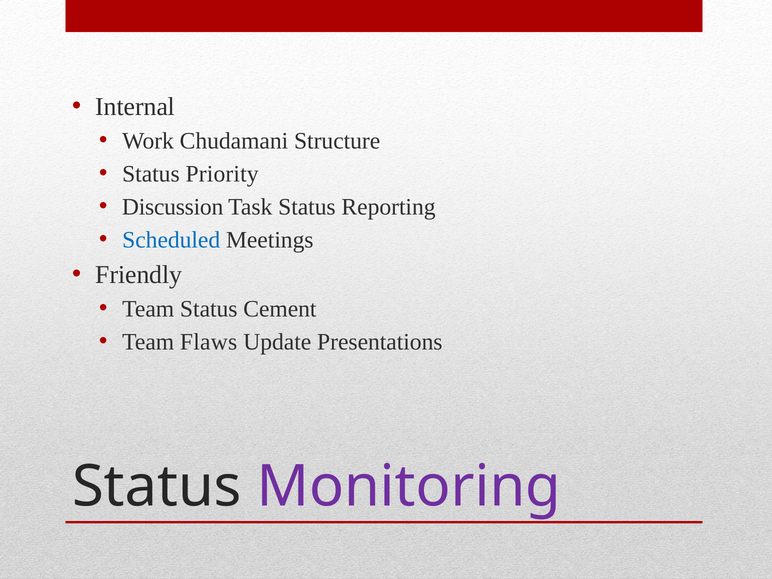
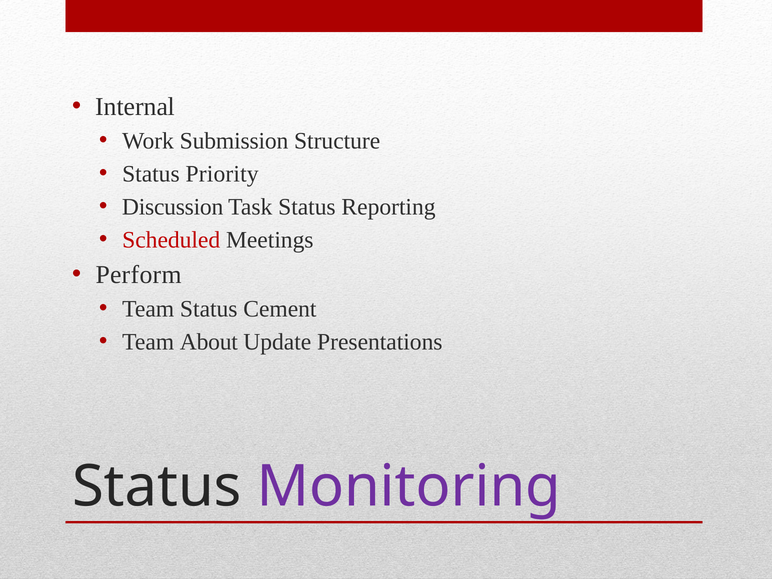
Chudamani: Chudamani -> Submission (234, 141)
Scheduled colour: blue -> red (171, 240)
Friendly: Friendly -> Perform (139, 275)
Flaws: Flaws -> About (209, 342)
